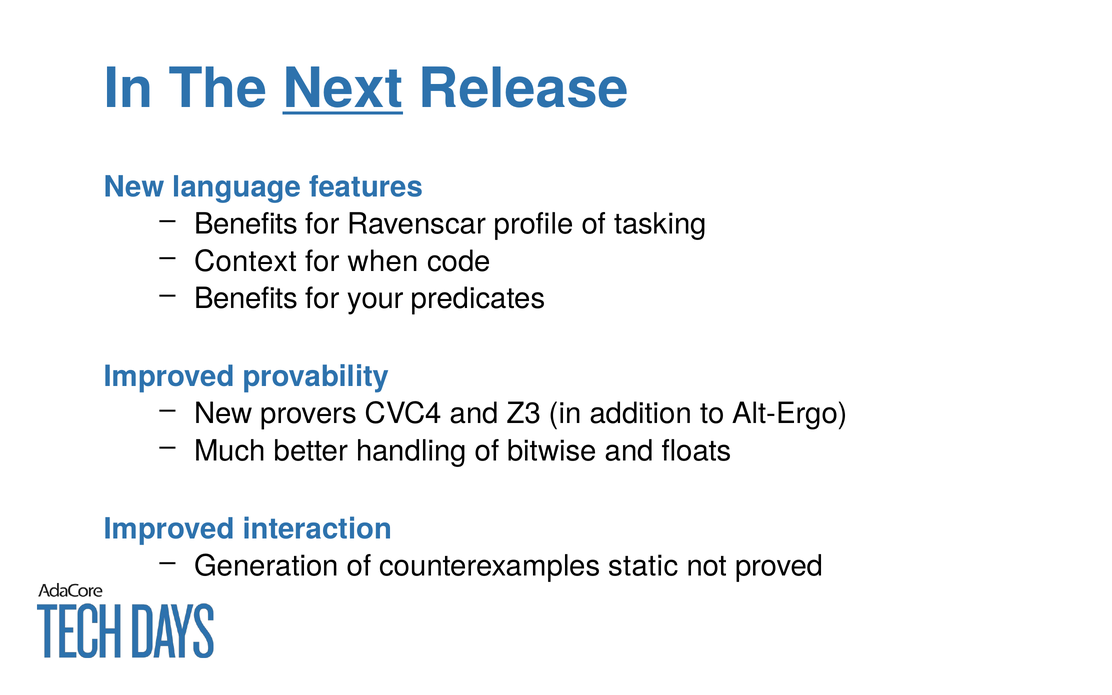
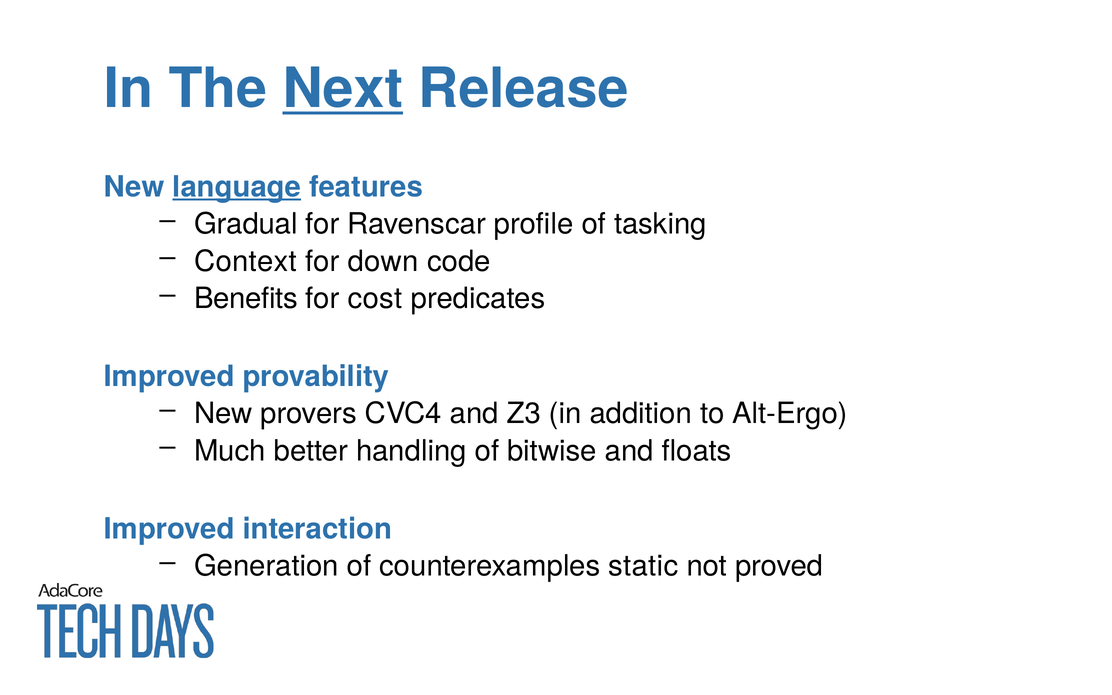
language underline: none -> present (237, 187)
Benefits: Benefits -> Gradual (246, 224)
when: when -> down (383, 261)
your: your -> cost (375, 299)
